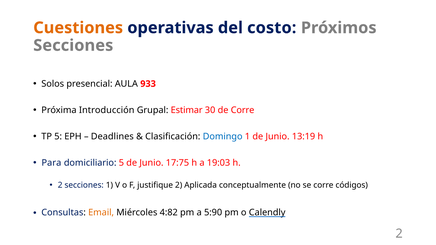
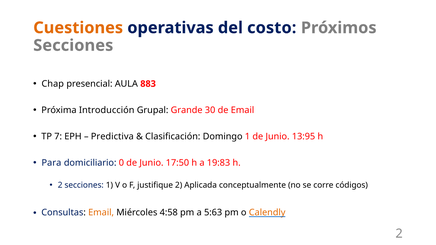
Solos: Solos -> Chap (53, 84)
933: 933 -> 883 (148, 84)
Estimar: Estimar -> Grande (187, 110)
de Corre: Corre -> Email (243, 110)
TP 5: 5 -> 7 (58, 137)
Deadlines: Deadlines -> Predictiva (112, 137)
Domingo colour: blue -> black (223, 137)
13:19: 13:19 -> 13:95 (304, 137)
domiciliario 5: 5 -> 0 (121, 163)
17:75: 17:75 -> 17:50 (177, 163)
19:03: 19:03 -> 19:83 (219, 163)
4:82: 4:82 -> 4:58 (169, 213)
5:90: 5:90 -> 5:63 (213, 213)
Calendly colour: black -> orange (267, 213)
